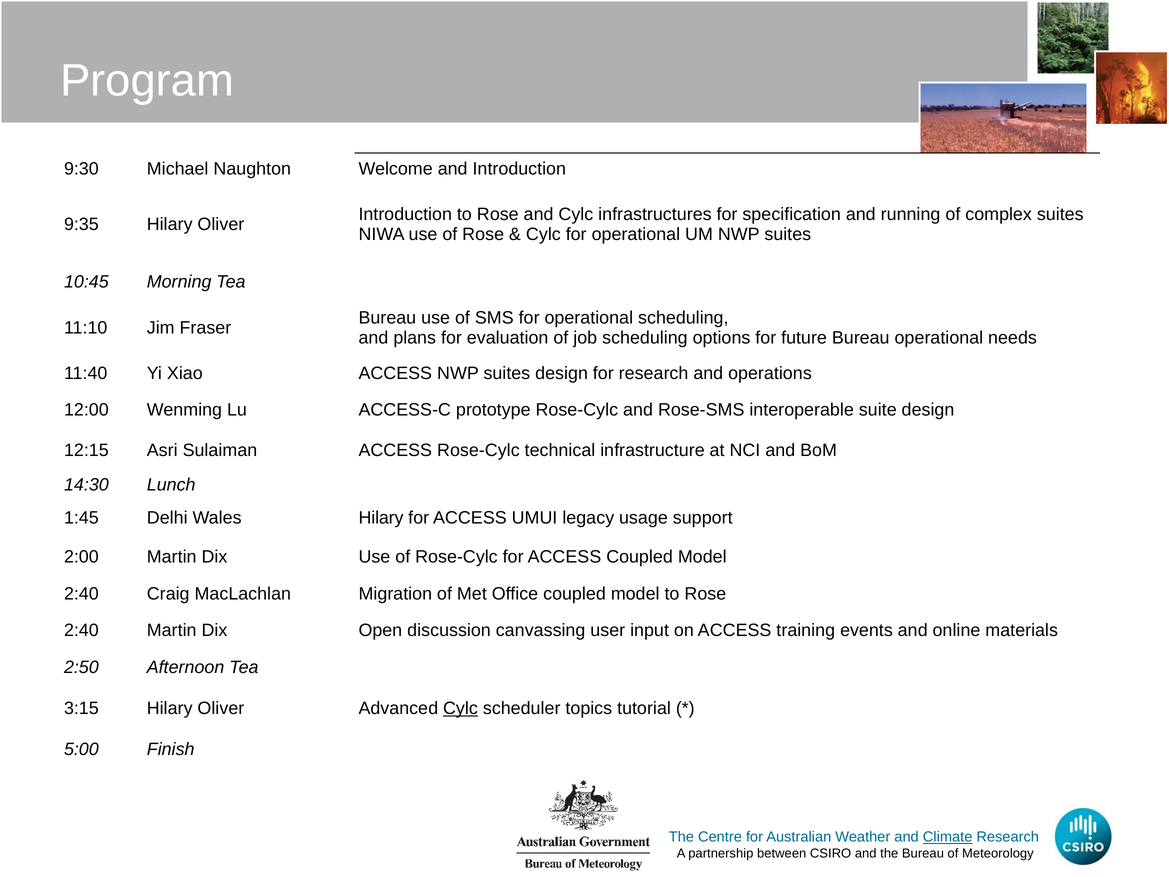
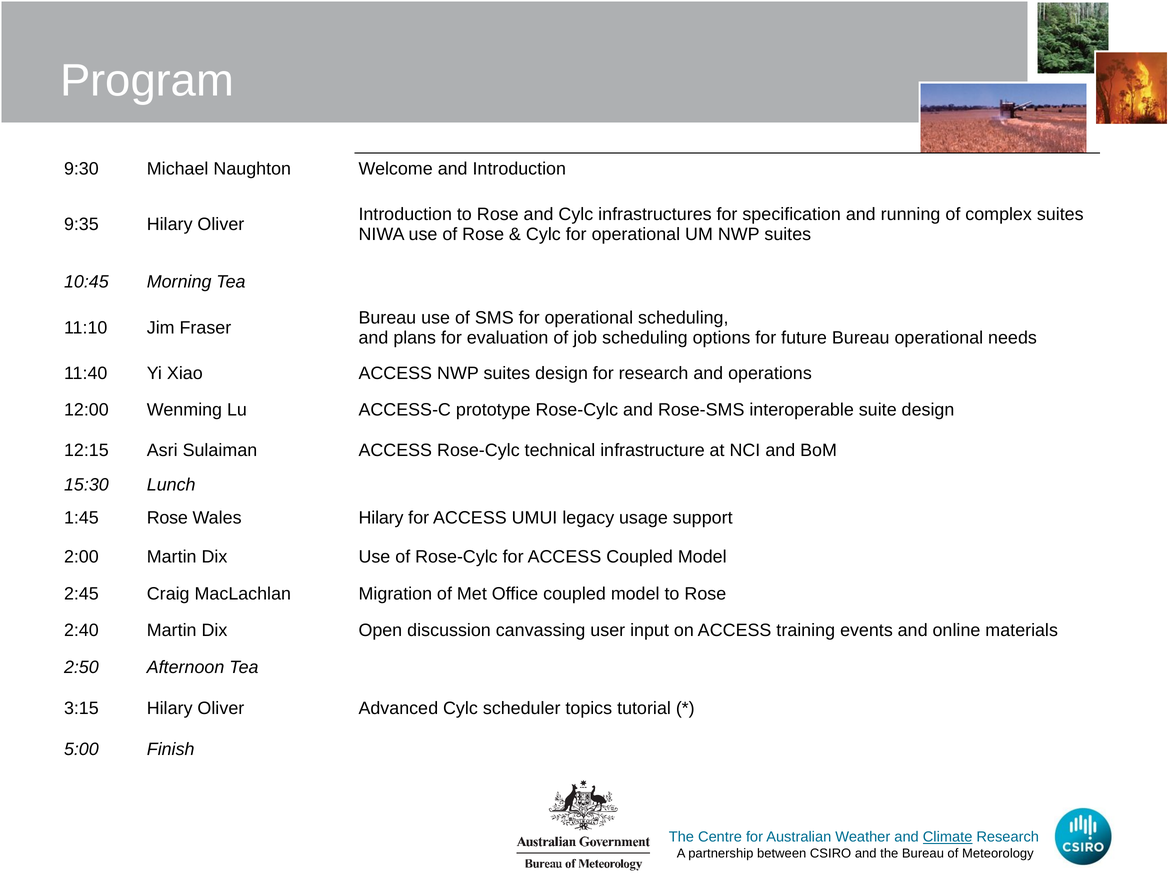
14:30: 14:30 -> 15:30 (86, 485)
1:45 Delhi: Delhi -> Rose (167, 518)
2:40: 2:40 -> 2:45 (81, 594)
Cylc underline: present -> none (460, 708)
